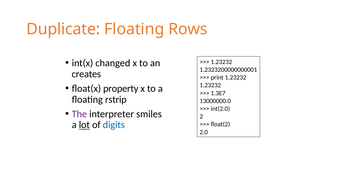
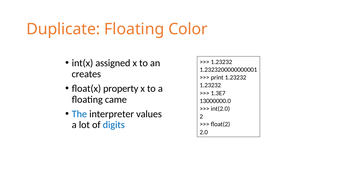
Rows: Rows -> Color (188, 29)
changed: changed -> assigned (113, 63)
rstrip: rstrip -> came (116, 99)
The colour: purple -> blue (79, 114)
smiles: smiles -> values (149, 114)
lot underline: present -> none (84, 125)
